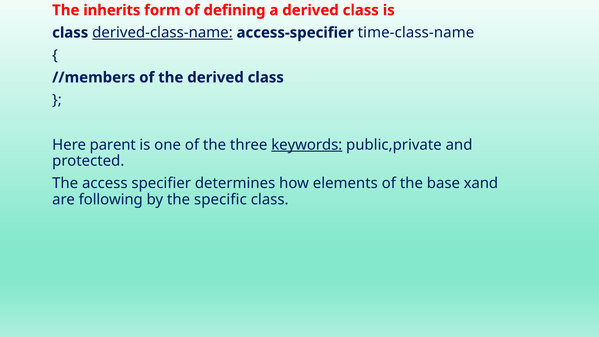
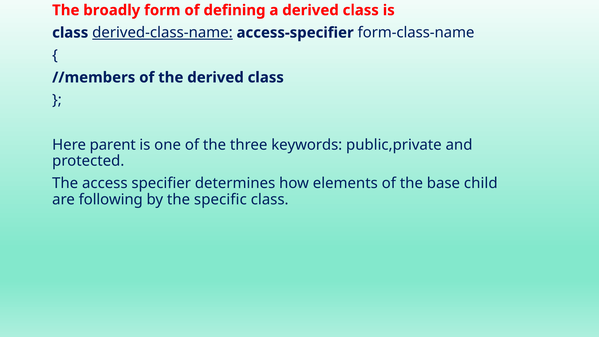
inherits: inherits -> broadly (112, 10)
time-class-name: time-class-name -> form-class-name (416, 33)
keywords underline: present -> none (307, 145)
xand: xand -> child (481, 183)
